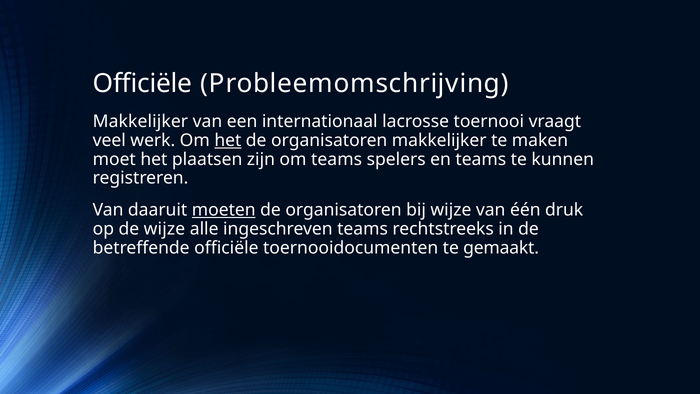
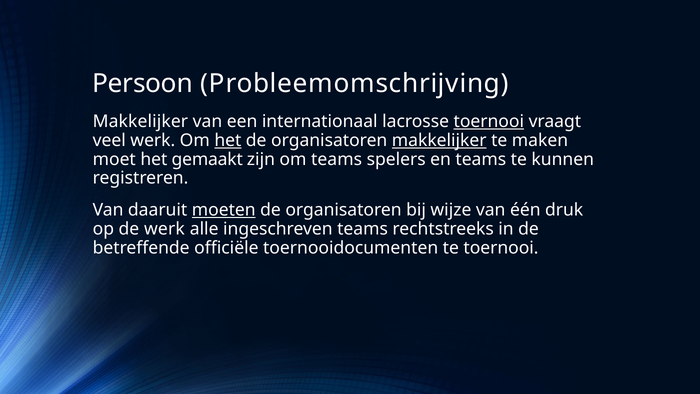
Officiële: Officiële -> Persoon (143, 84)
toernooi underline: none -> present (489, 121)
makkelijker underline: none -> present (439, 140)
plaatsen: plaatsen -> gemaakt (207, 159)
de wijze: wijze -> werk (164, 229)
te gemaakt: gemaakt -> toernooi (501, 248)
